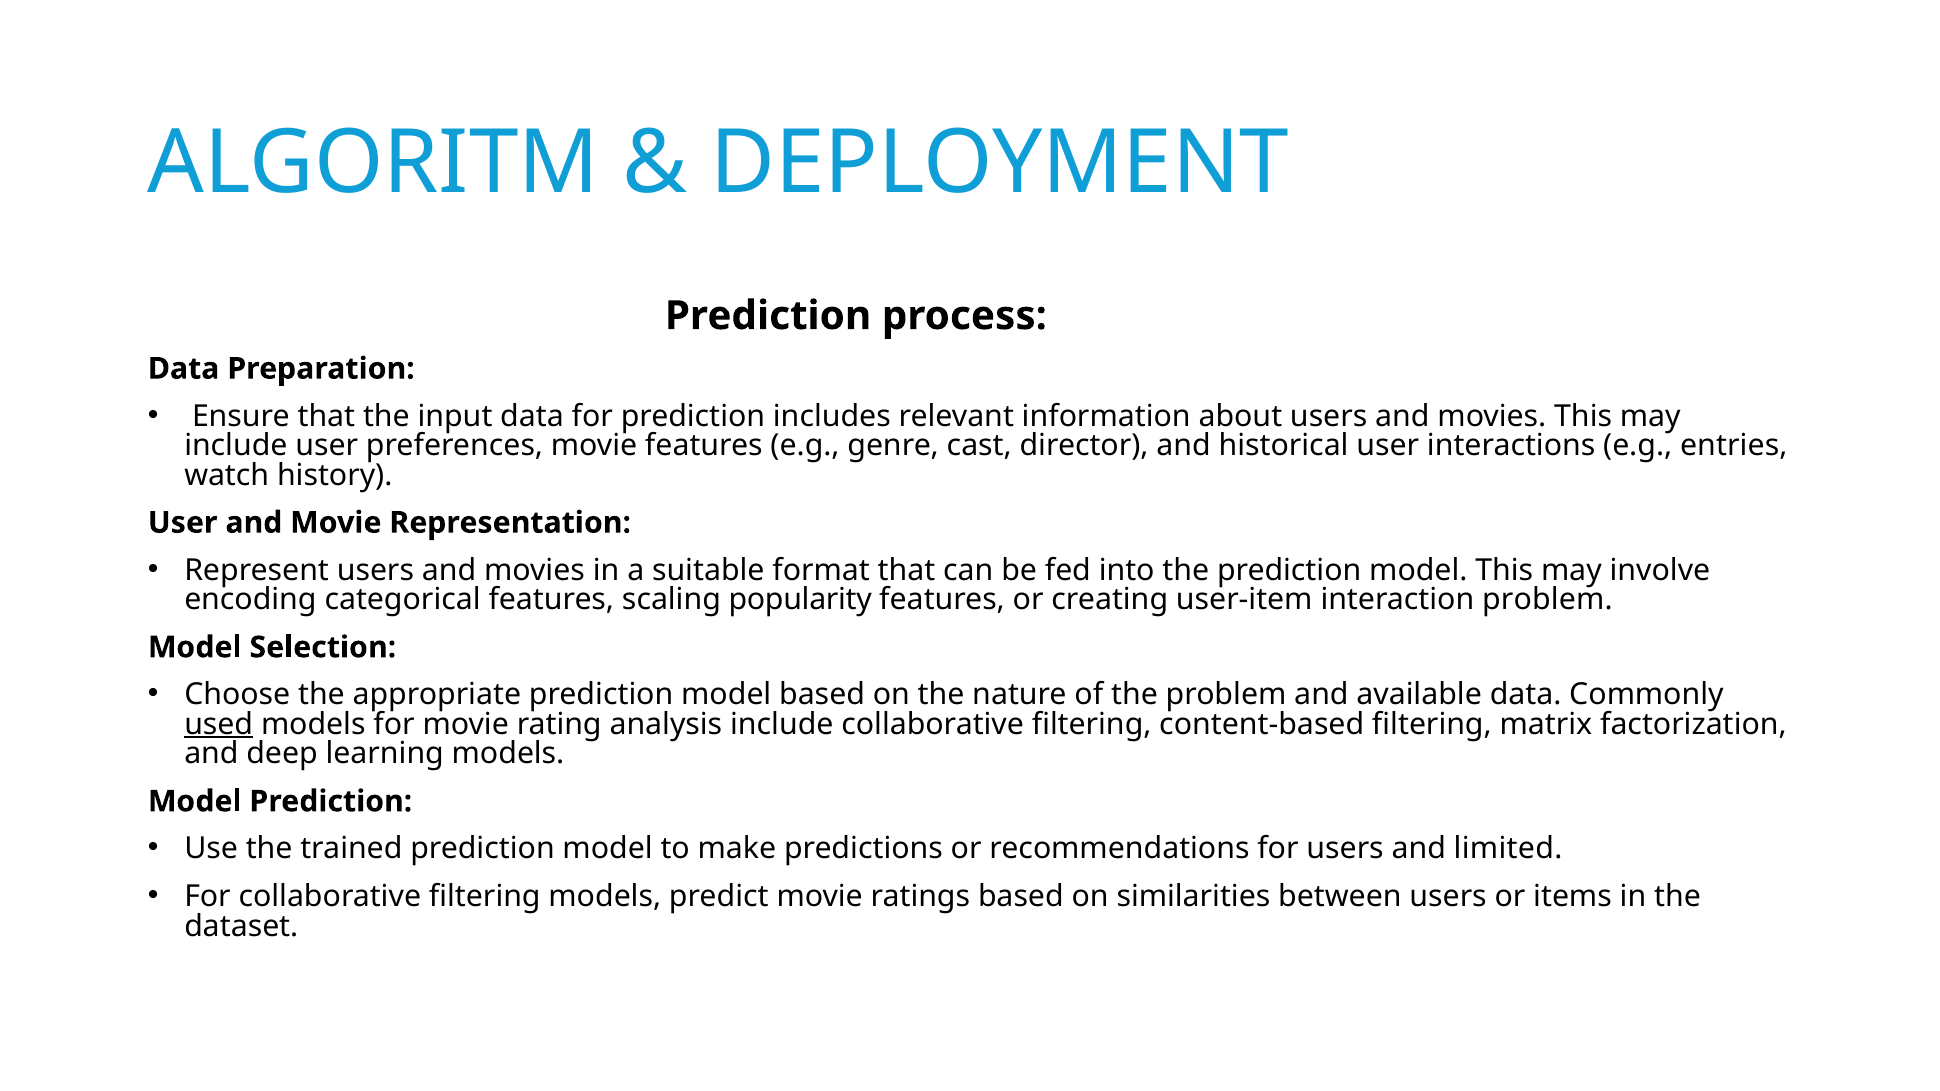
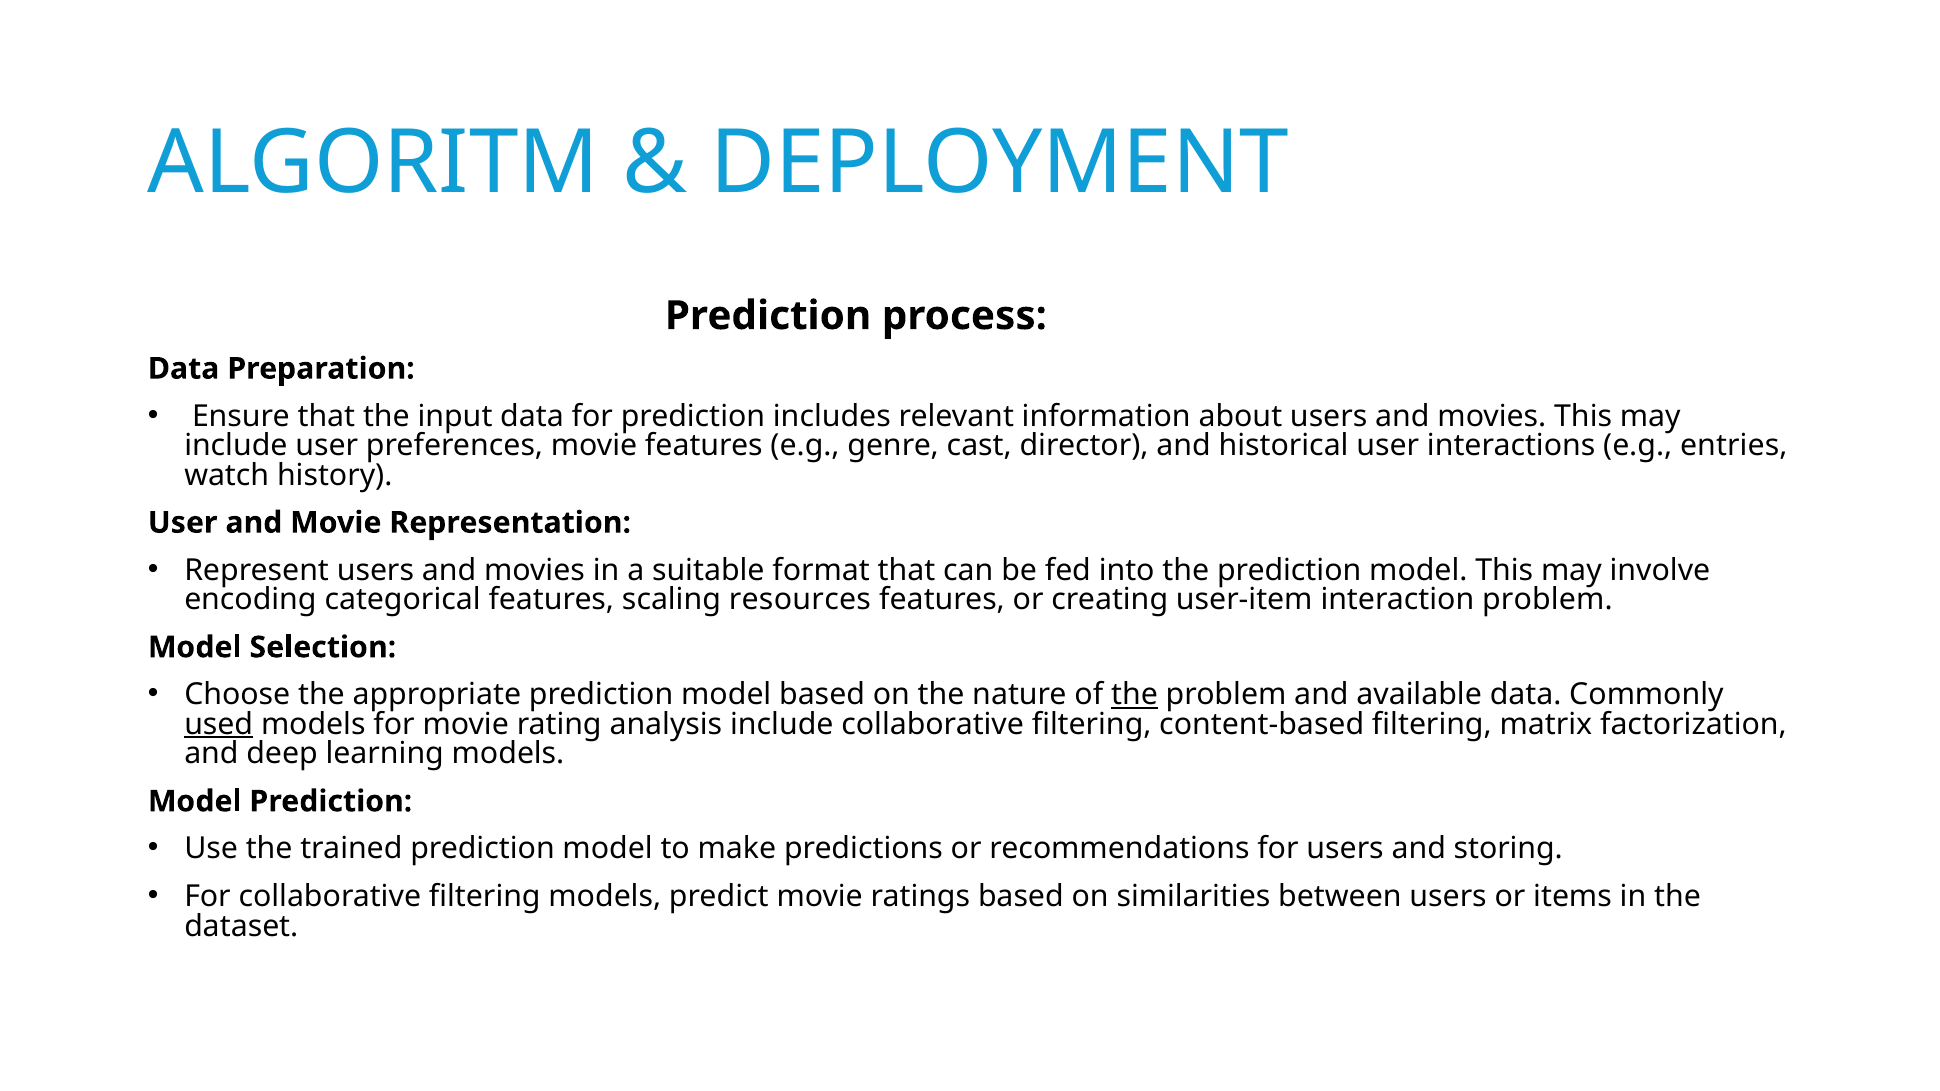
popularity: popularity -> resources (800, 600)
the underline: none -> present (1134, 695)
limited: limited -> storing (1508, 849)
